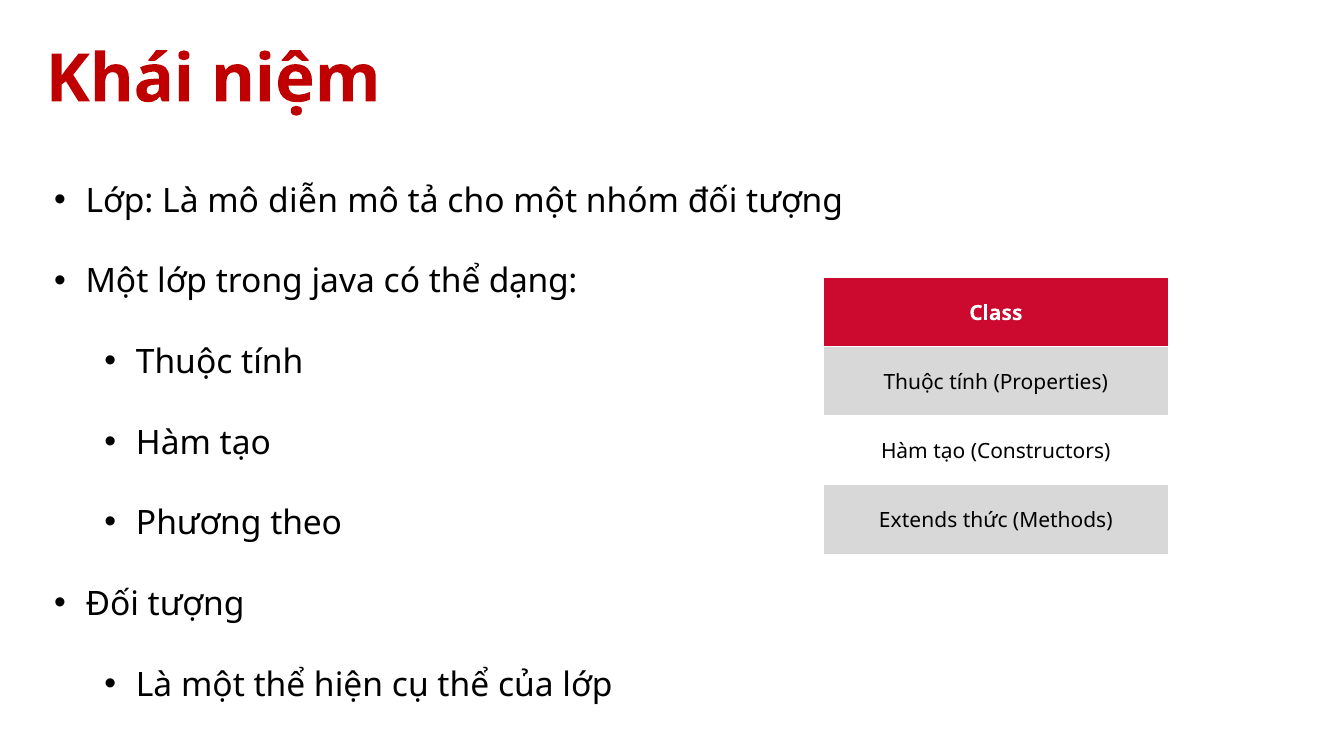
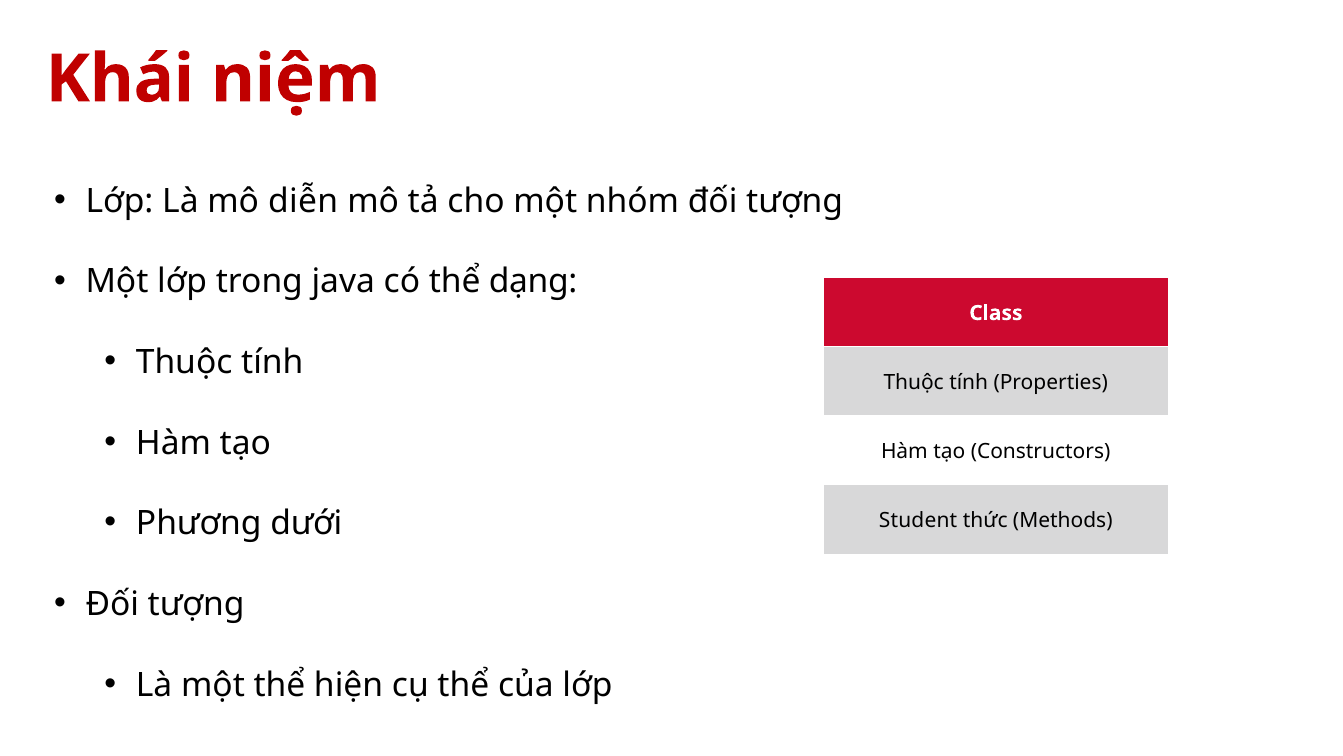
theo: theo -> dưới (306, 523)
Extends: Extends -> Student (918, 520)
